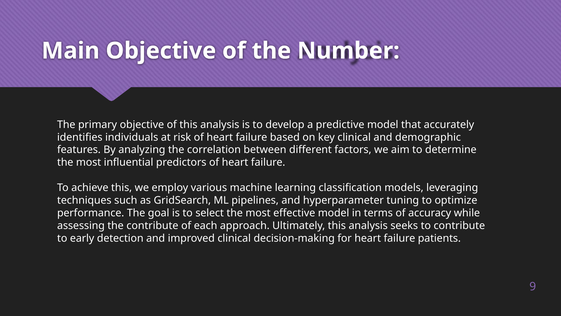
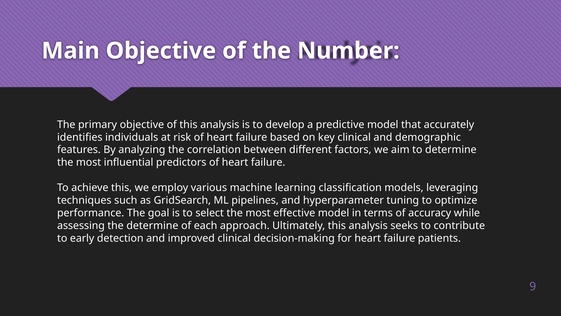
the contribute: contribute -> determine (152, 225)
